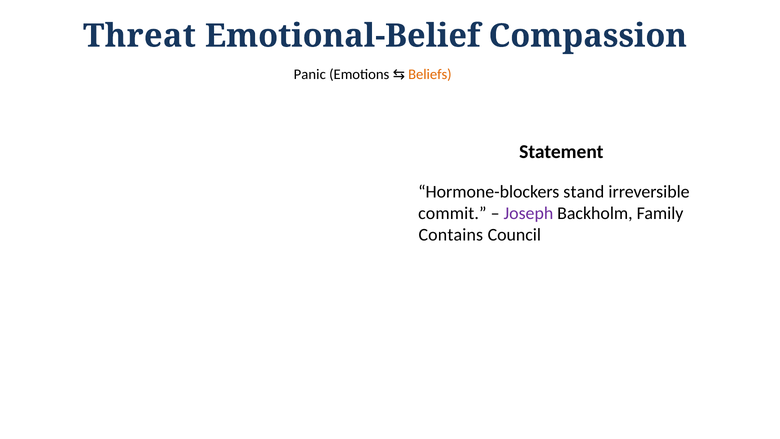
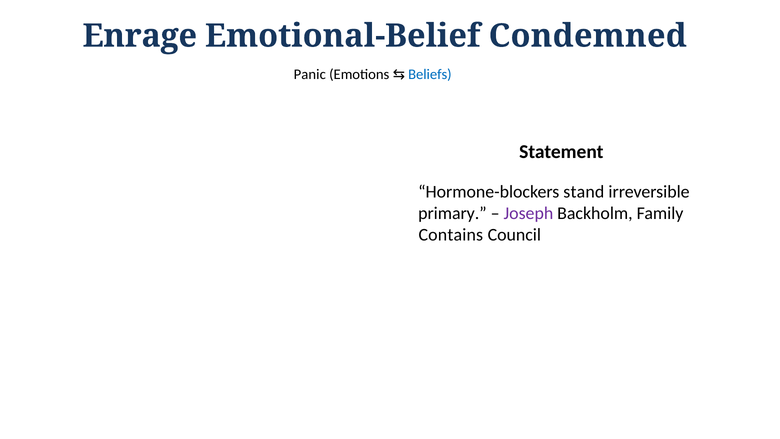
Threat: Threat -> Enrage (140, 36)
Compassion: Compassion -> Condemned (588, 36)
Beliefs colour: orange -> blue (430, 75)
commit: commit -> primary (452, 213)
